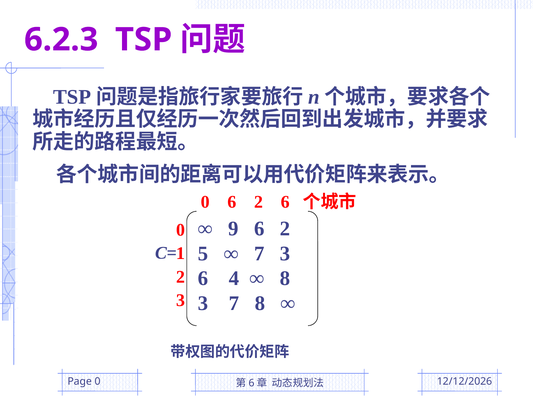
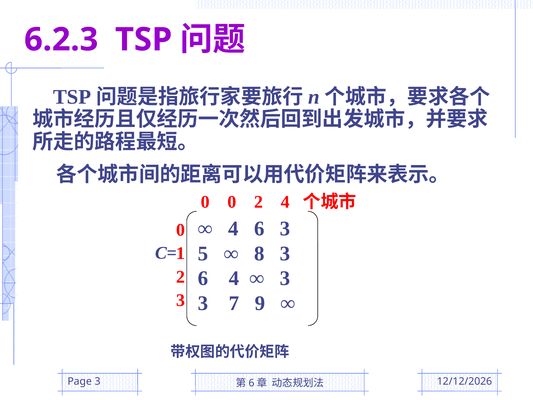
0 6: 6 -> 0 (232, 202)
2 6: 6 -> 4 (285, 202)
9: 9 -> 4 (233, 228)
2: 2 -> 3 (285, 228)
7: 7 -> 8 (259, 253)
8: 8 -> 3 (285, 278)
7 8: 8 -> 9 (260, 303)
Page 0: 0 -> 3 (97, 381)
